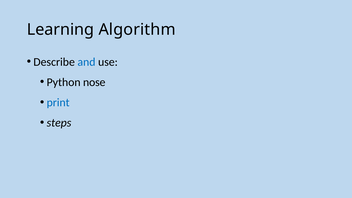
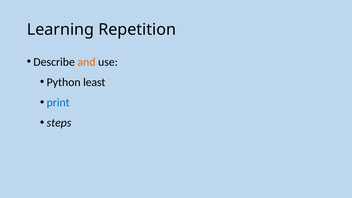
Algorithm: Algorithm -> Repetition (137, 30)
and colour: blue -> orange (86, 62)
nose: nose -> least (94, 82)
